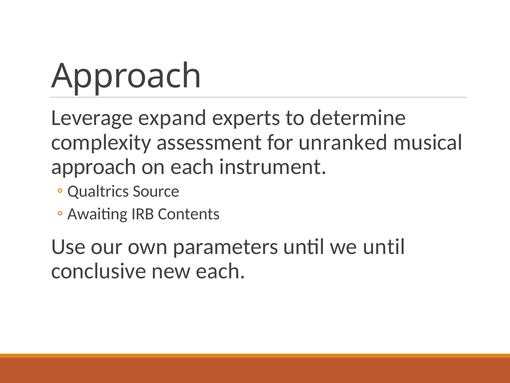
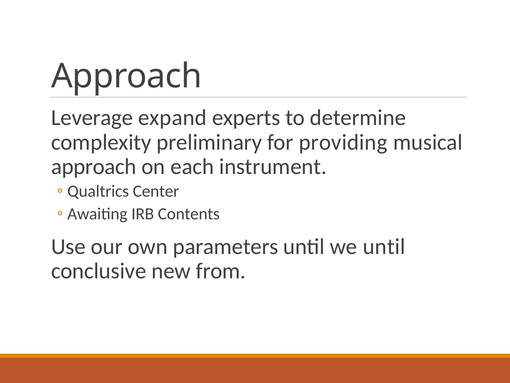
assessment: assessment -> preliminary (209, 142)
unranked: unranked -> providing (343, 142)
Source: Source -> Center (156, 191)
new each: each -> from (221, 271)
